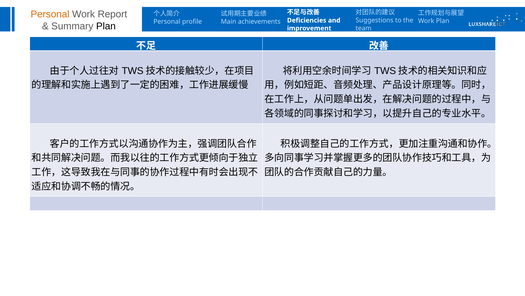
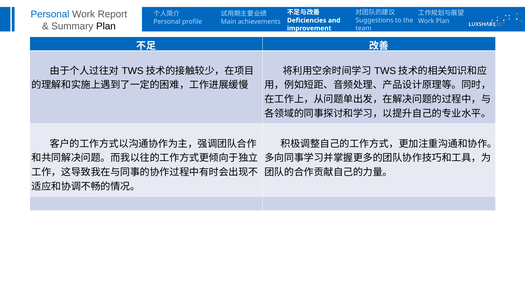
Personal colour: orange -> blue (50, 14)
